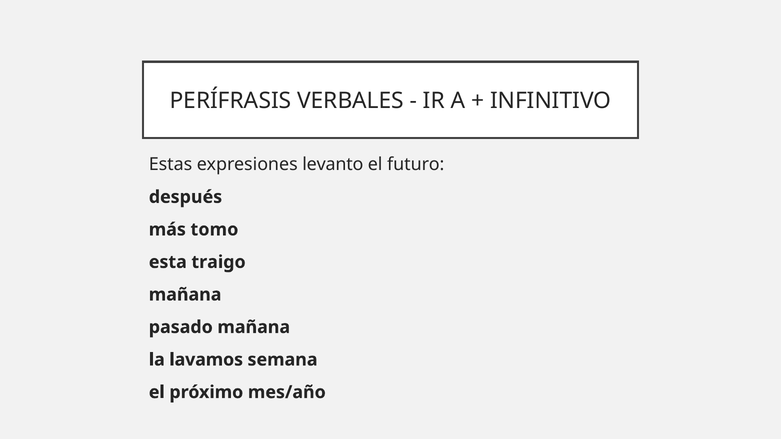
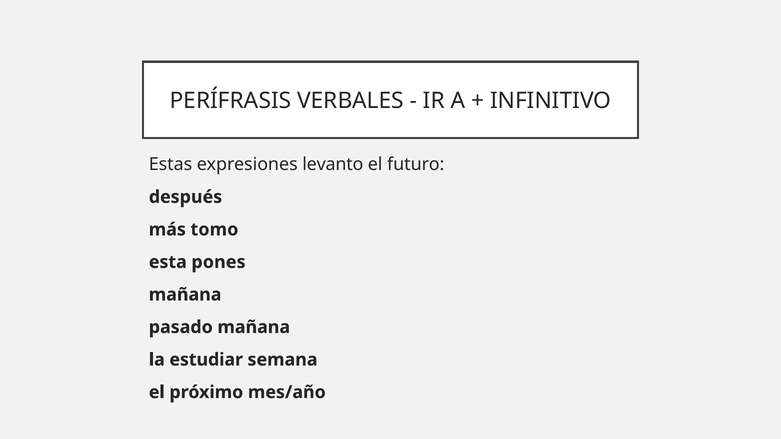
traigo: traigo -> pones (218, 262)
lavamos: lavamos -> estudiar (206, 360)
